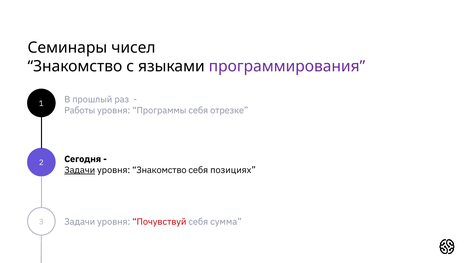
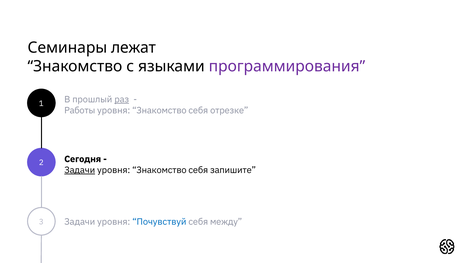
чисел: чисел -> лежат (133, 48)
раз underline: none -> present (122, 99)
Программы: Программы -> Знакомство (159, 110)
позициях: позициях -> запишите (233, 170)
Почувствуй colour: red -> blue (159, 222)
сумма: сумма -> между (226, 222)
